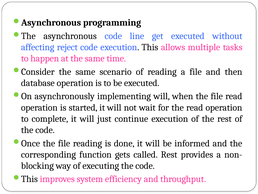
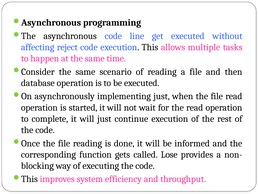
implementing will: will -> just (162, 96)
called Rest: Rest -> Lose (169, 154)
